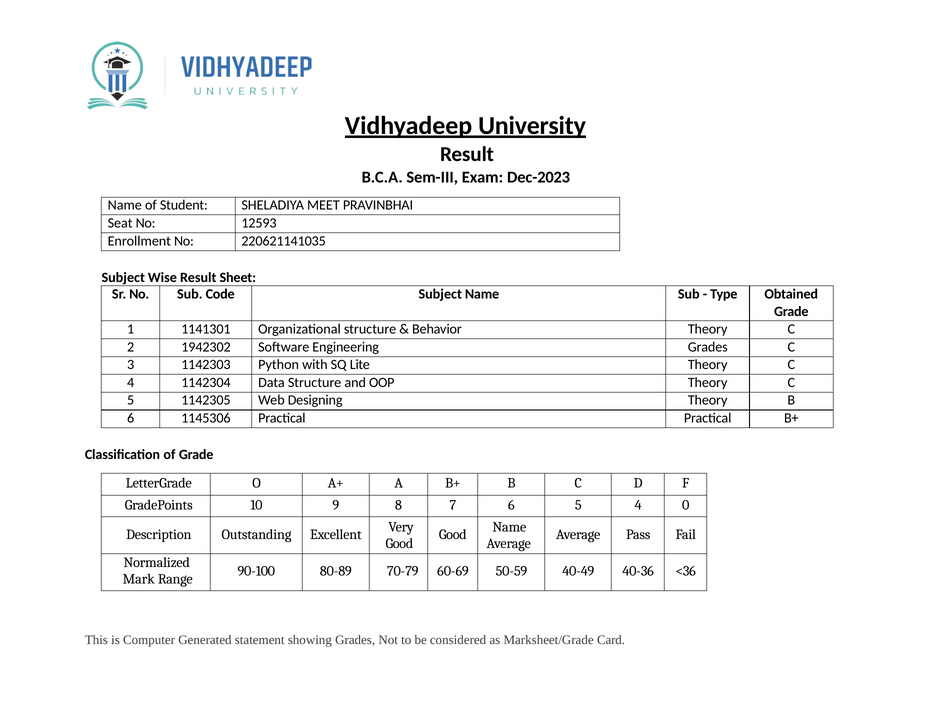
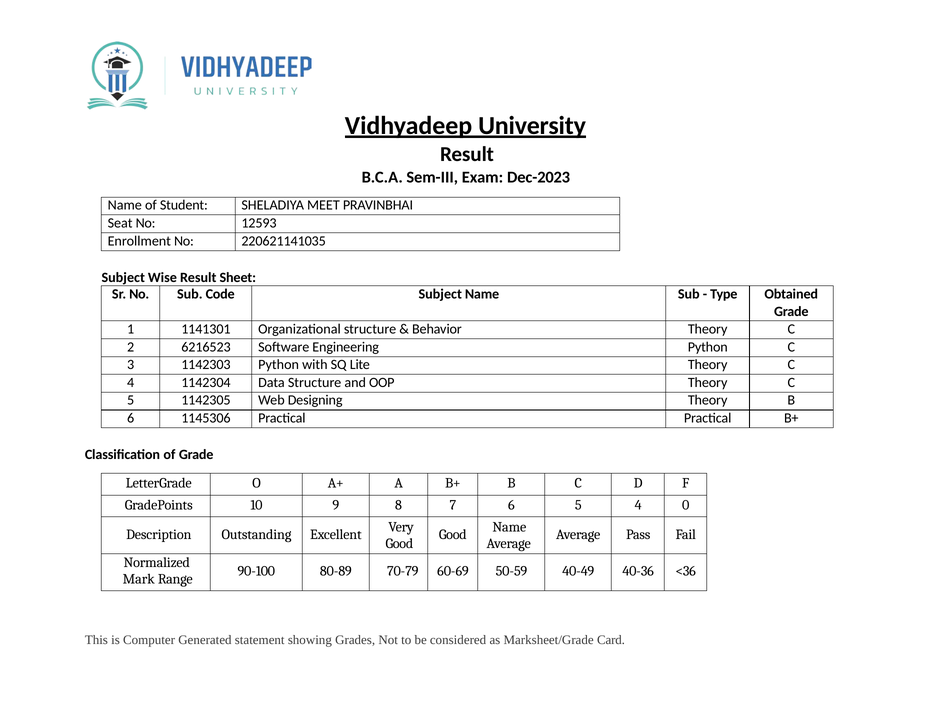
1942302: 1942302 -> 6216523 (206, 347)
Engineering Grades: Grades -> Python (708, 347)
